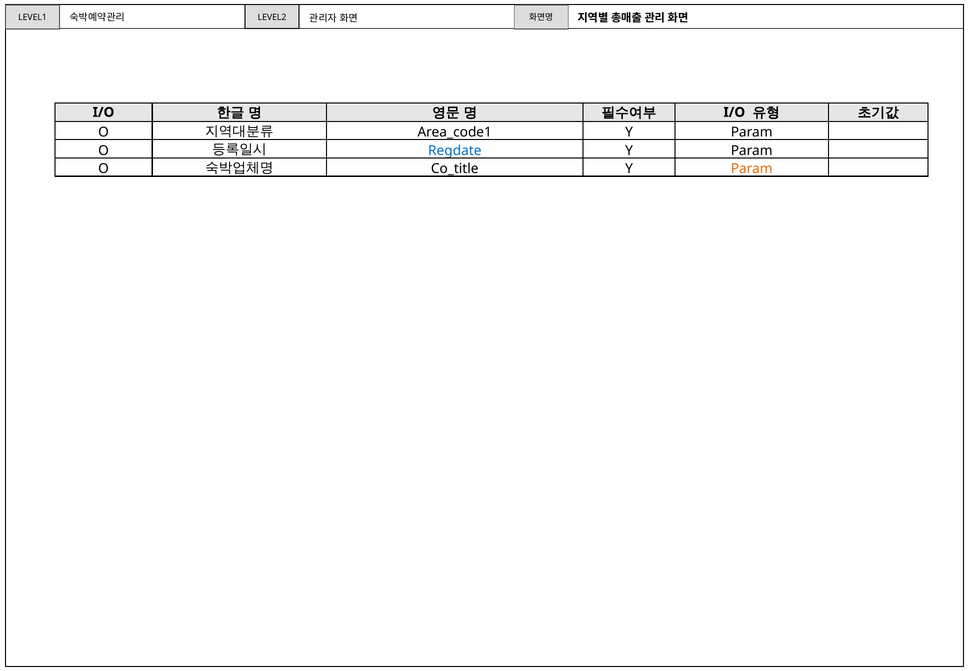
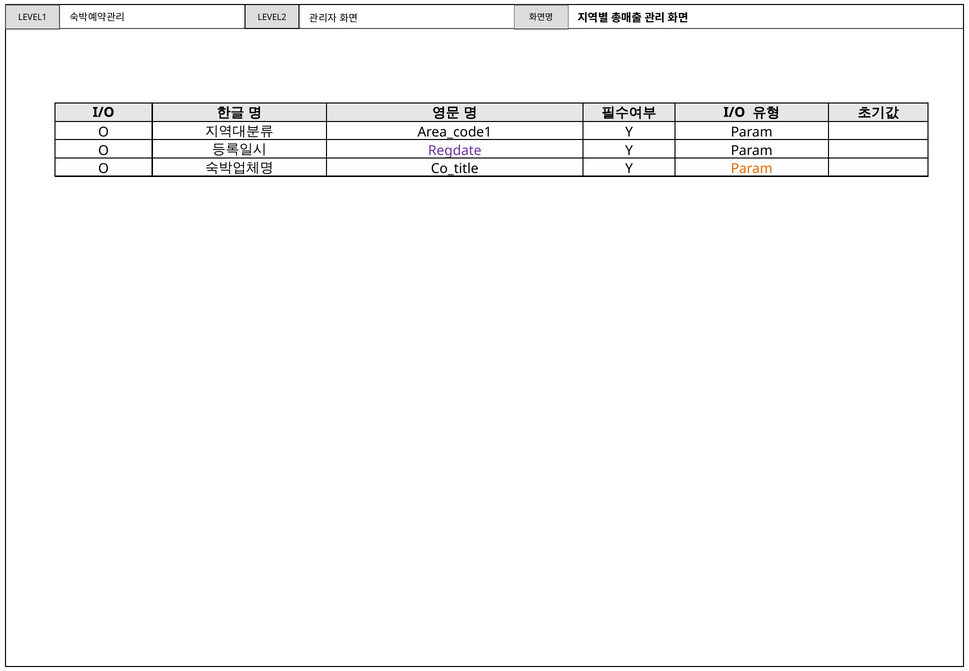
Regdate colour: blue -> purple (455, 151)
